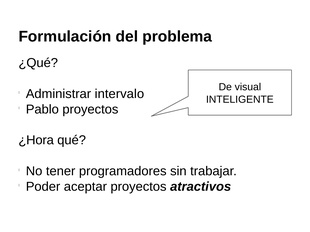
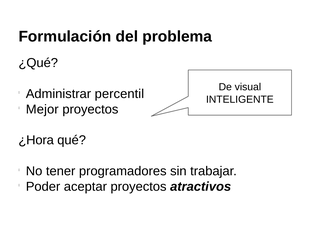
intervalo: intervalo -> percentil (119, 94)
Pablo: Pablo -> Mejor (42, 109)
